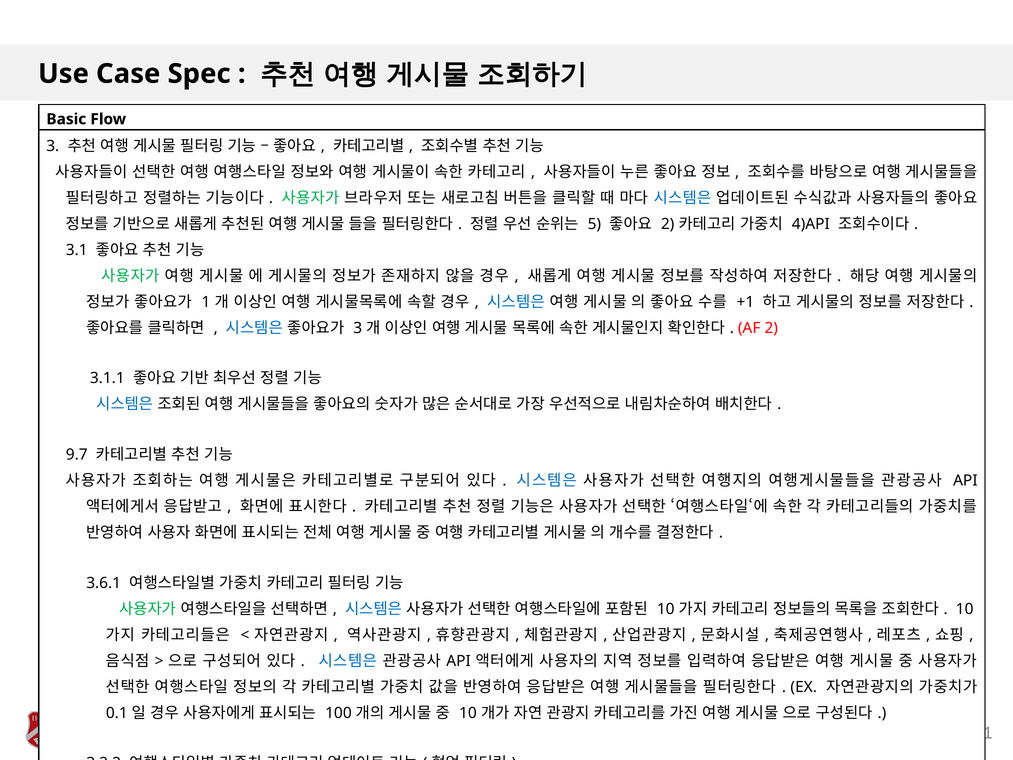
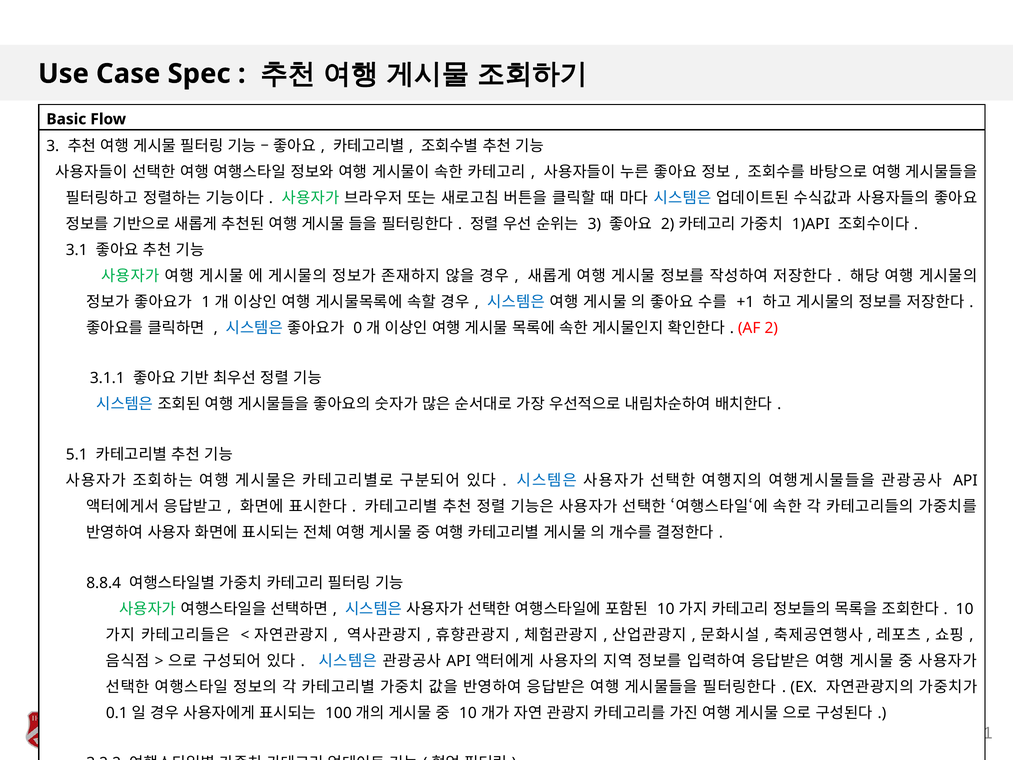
5: 5 -> 3 (594, 224)
4)API: 4)API -> 1)API (811, 224)
3: 3 -> 0 (358, 328)
9.7: 9.7 -> 5.1 (77, 454)
3.6.1: 3.6.1 -> 8.8.4 (104, 583)
